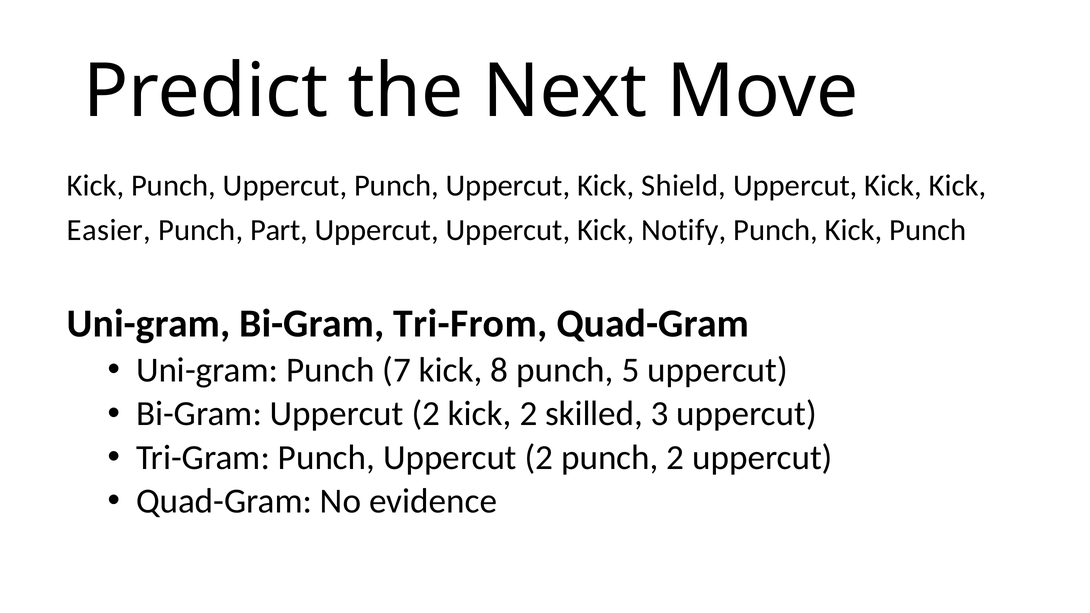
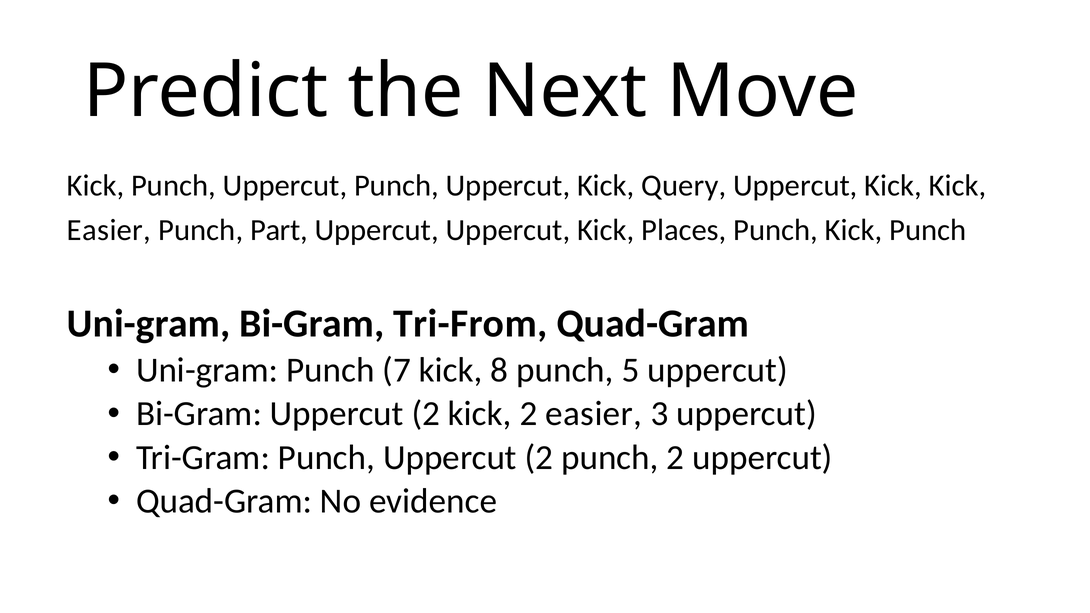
Shield: Shield -> Query (684, 186)
Notify: Notify -> Places (684, 230)
2 skilled: skilled -> easier (594, 414)
